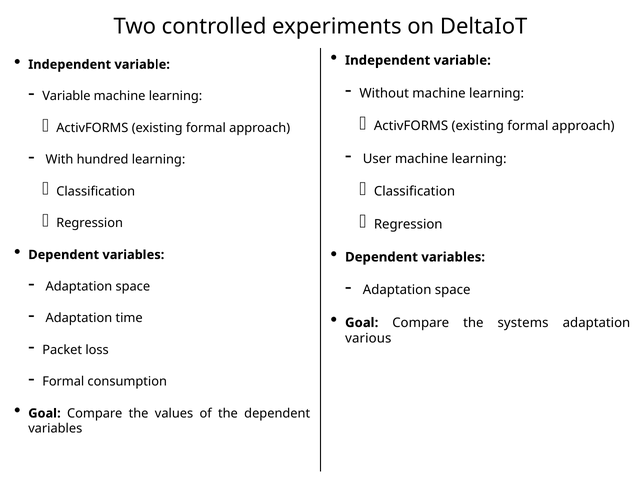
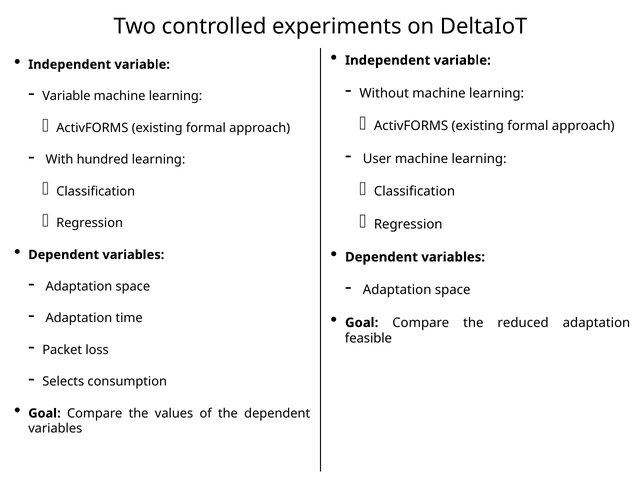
systems: systems -> reduced (523, 323)
various: various -> feasible (368, 338)
Formal: Formal -> Selects (63, 381)
